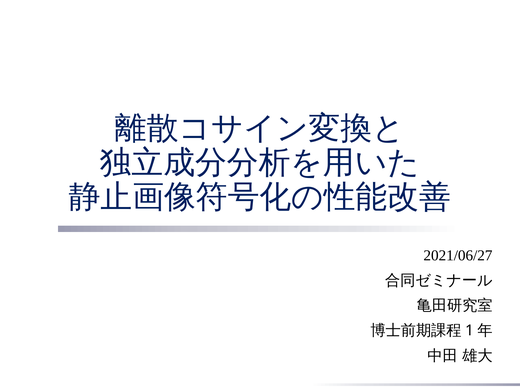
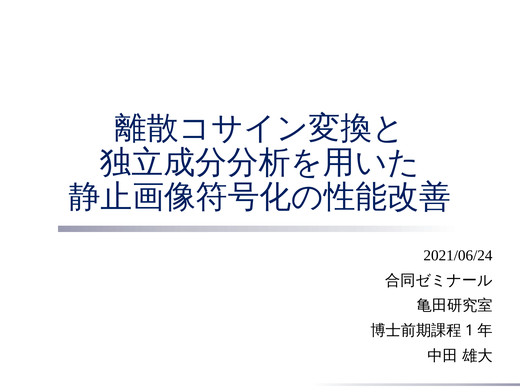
2021/06/27: 2021/06/27 -> 2021/06/24 (458, 256)
